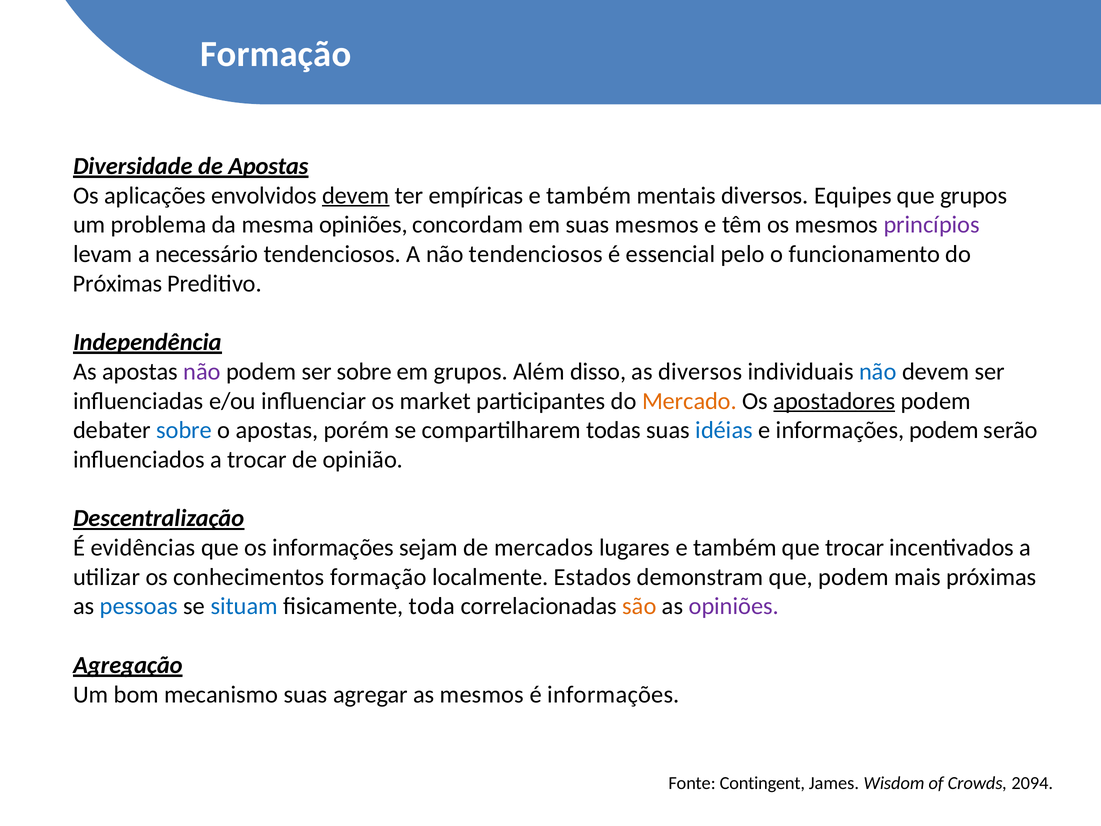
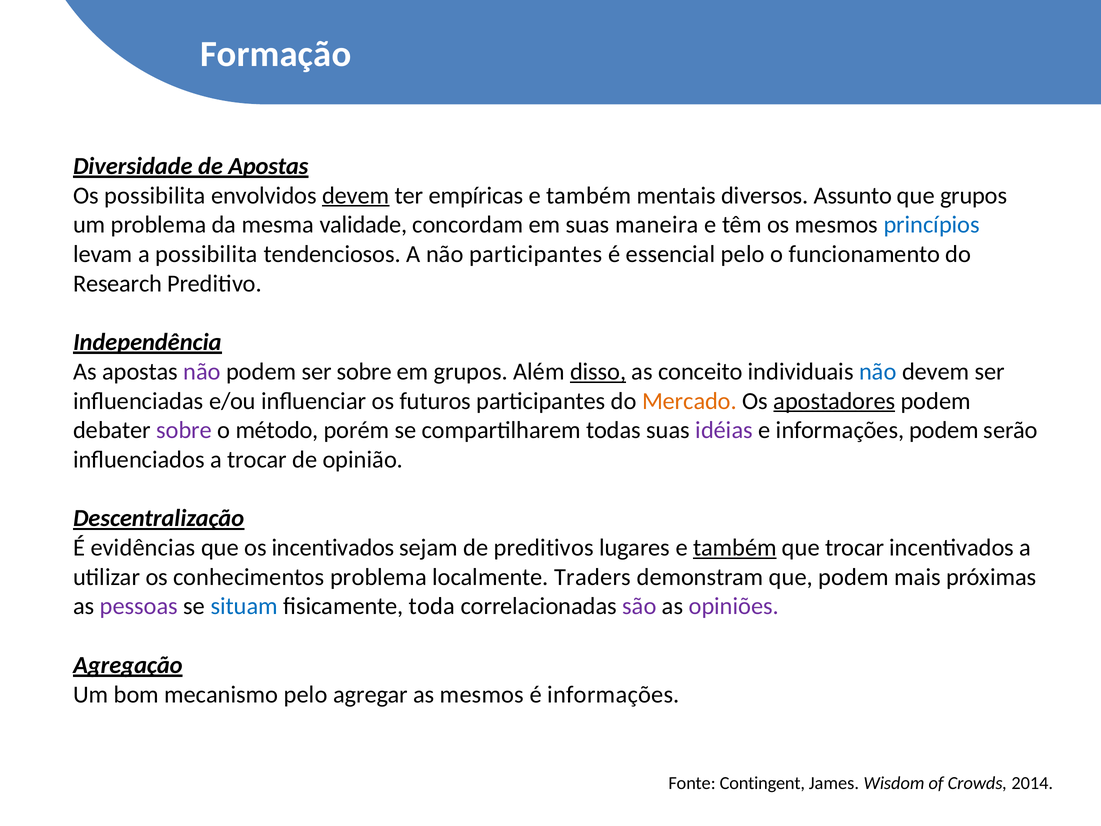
Os aplicações: aplicações -> possibilita (155, 195)
Equipes: Equipes -> Assunto (853, 195)
mesma opiniões: opiniões -> validade (363, 225)
suas mesmos: mesmos -> maneira (657, 225)
princípios colour: purple -> blue (932, 225)
a necessário: necessário -> possibilita (206, 254)
não tendenciosos: tendenciosos -> participantes (536, 254)
Próximas: Próximas -> Research (118, 283)
disso underline: none -> present (598, 371)
as diversos: diversos -> conceito (700, 371)
market: market -> futuros (435, 401)
sobre colour: blue -> purple (184, 430)
o apostas: apostas -> método (277, 430)
idéias colour: blue -> purple (724, 430)
os informações: informações -> incentivados (333, 548)
mercados: mercados -> preditivos (544, 548)
também underline: none -> present (735, 548)
conhecimentos formação: formação -> problema (378, 577)
Estados: Estados -> Traders (593, 577)
pessoas colour: blue -> purple (139, 606)
são colour: orange -> purple (639, 606)
mecanismo suas: suas -> pelo (306, 694)
2094: 2094 -> 2014 (1032, 783)
